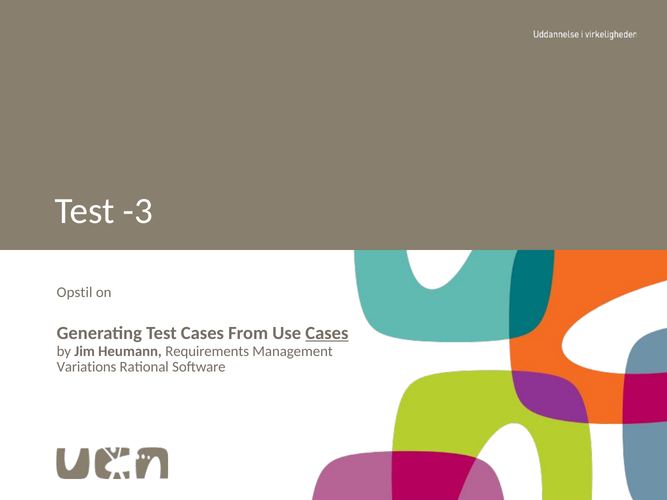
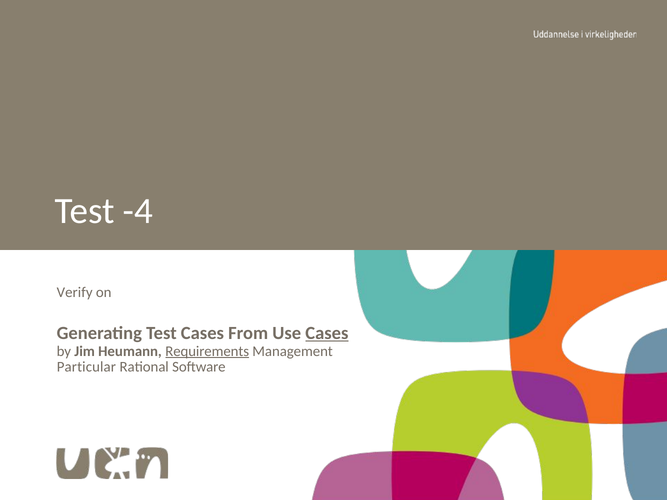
-3: -3 -> -4 (138, 211)
Opstil: Opstil -> Verify (75, 293)
Requirements underline: none -> present (207, 351)
Variations: Variations -> Particular (86, 367)
